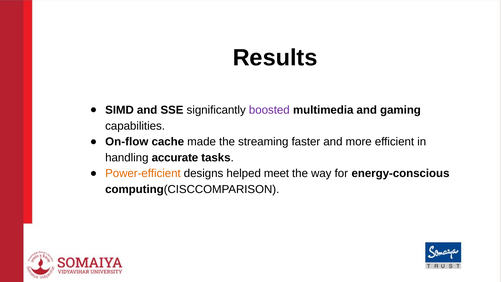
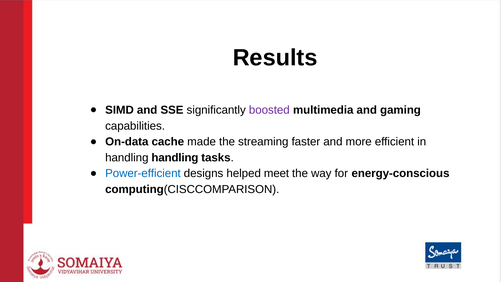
On-flow: On-flow -> On-data (127, 142)
handling accurate: accurate -> handling (175, 158)
Power-efficient colour: orange -> blue (143, 173)
